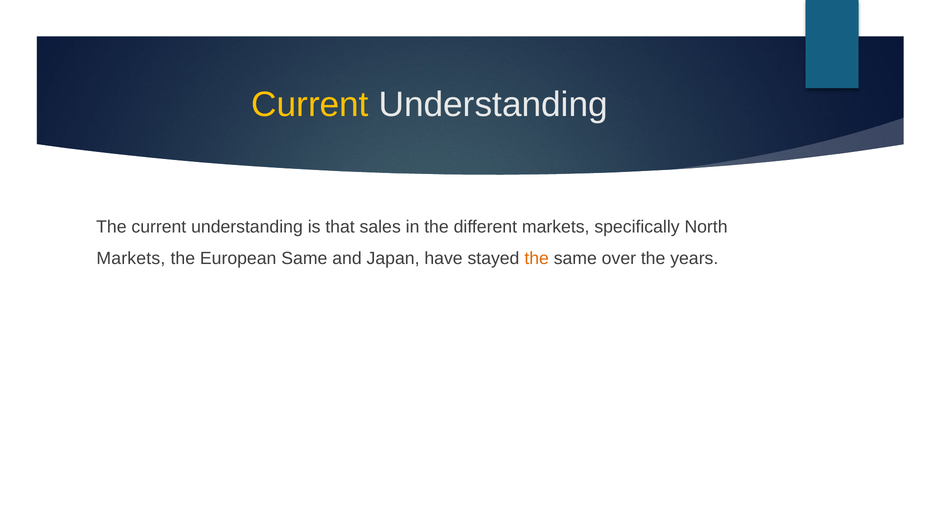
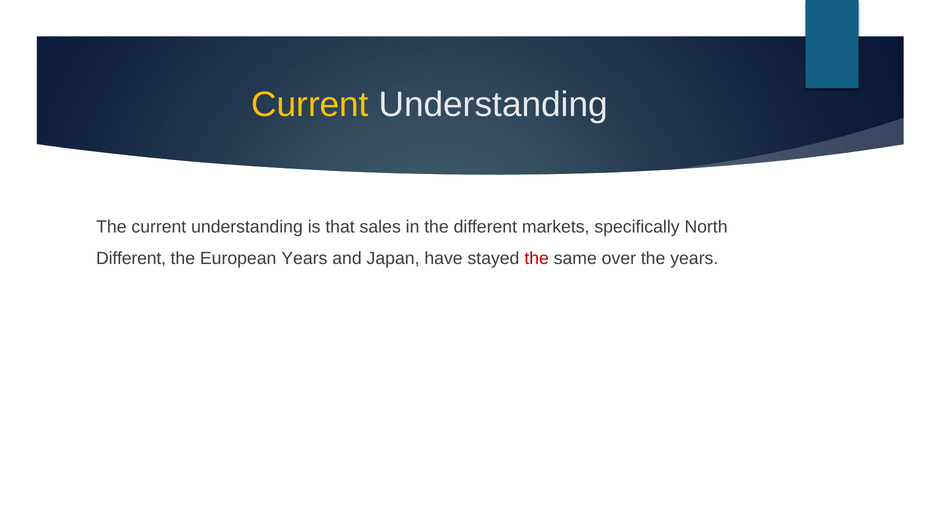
Markets: Markets -> Different (131, 259)
European Same: Same -> Years (304, 259)
the colour: orange -> red (537, 259)
